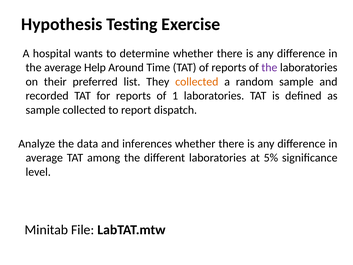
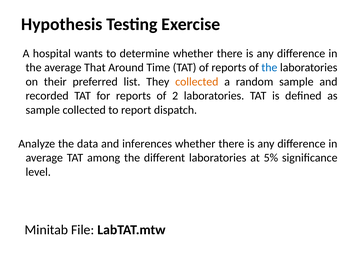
Help: Help -> That (95, 67)
the colour: purple -> blue (269, 67)
1: 1 -> 2 (175, 96)
